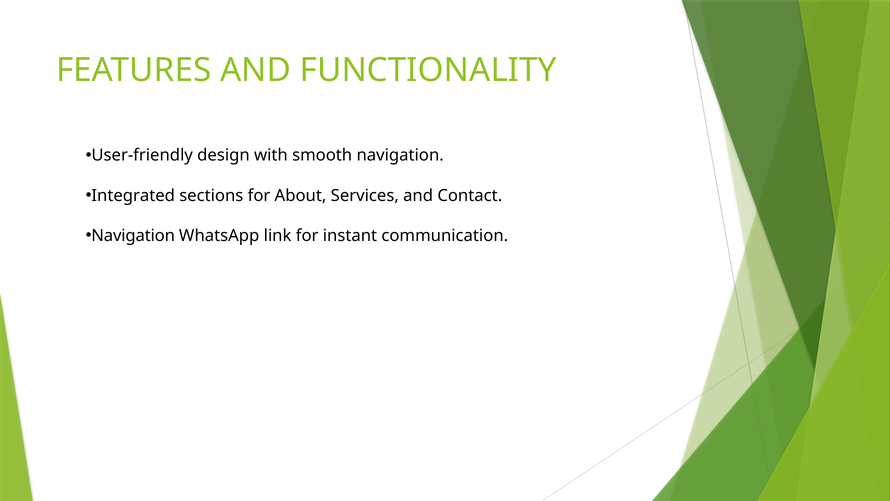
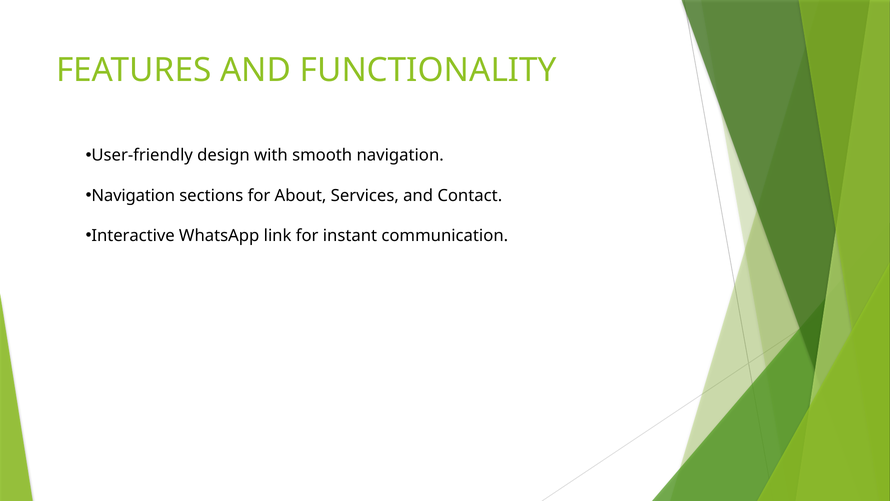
Integrated: Integrated -> Navigation (133, 195)
Navigation: Navigation -> Interactive (133, 235)
